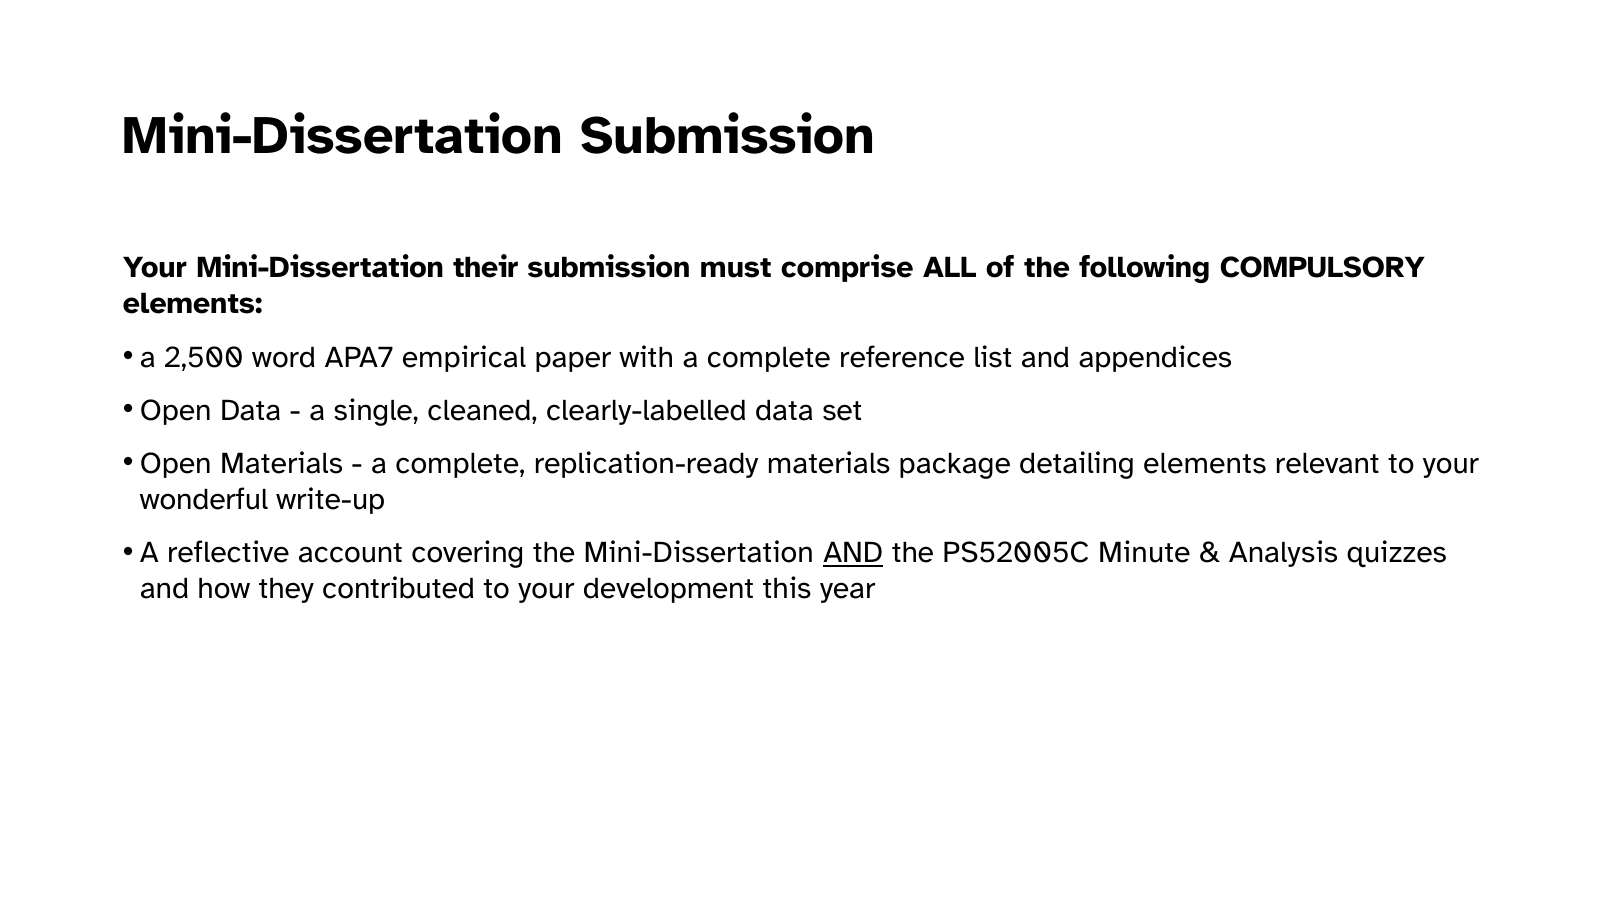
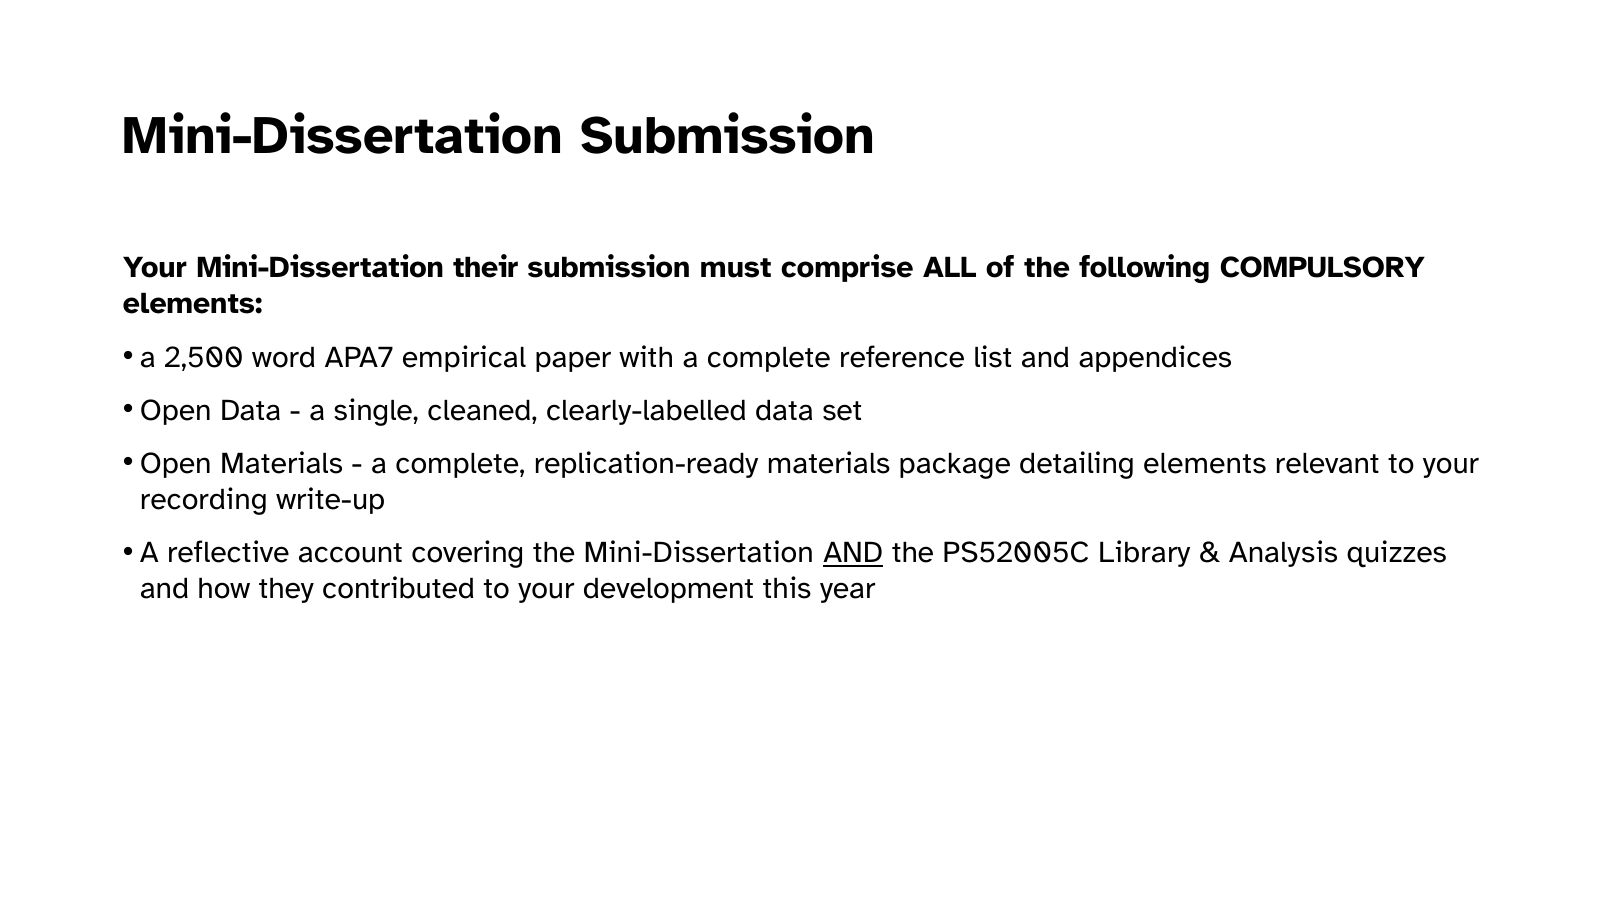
wonderful: wonderful -> recording (204, 500)
Minute: Minute -> Library (1144, 553)
